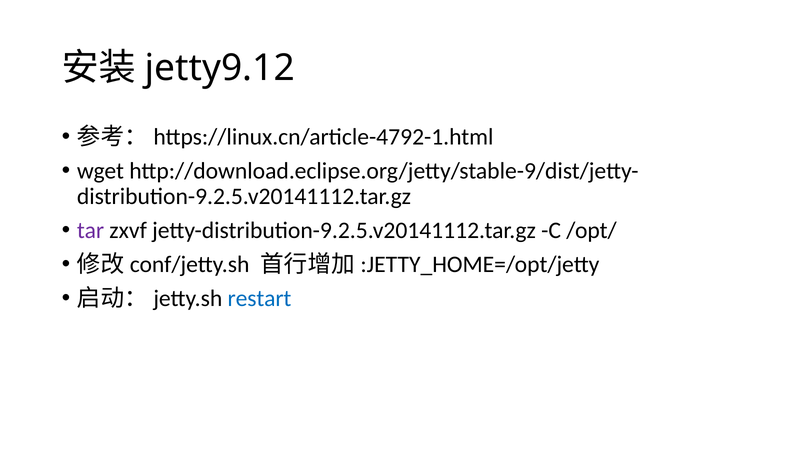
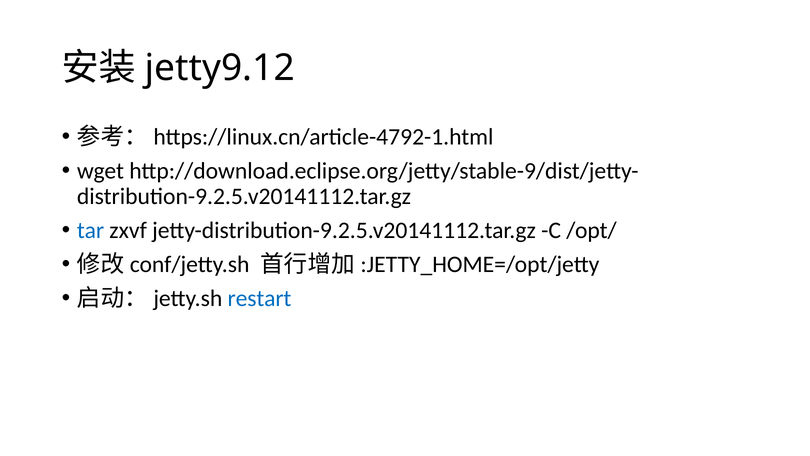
tar colour: purple -> blue (91, 230)
